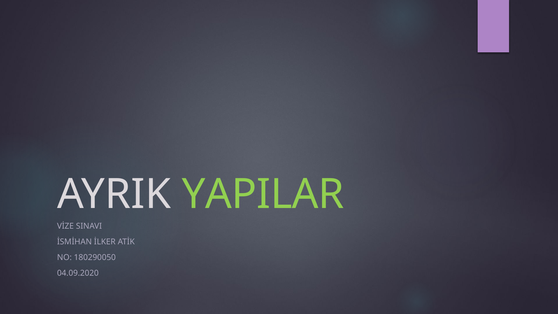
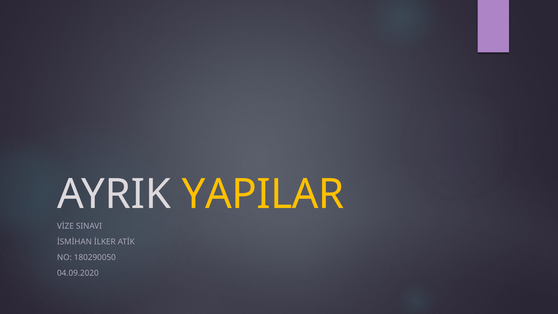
YAPILAR colour: light green -> yellow (263, 194)
